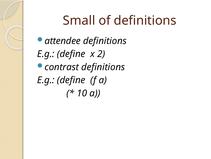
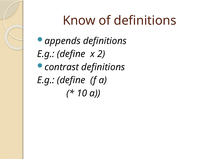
Small: Small -> Know (79, 20)
attendee: attendee -> appends (63, 41)
